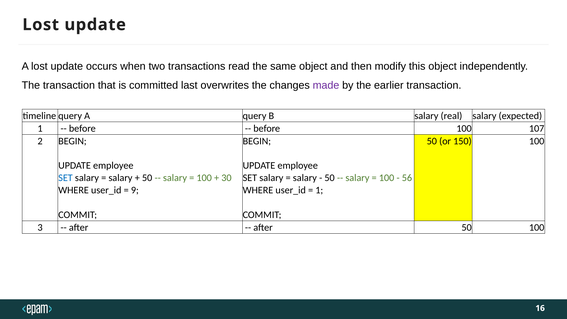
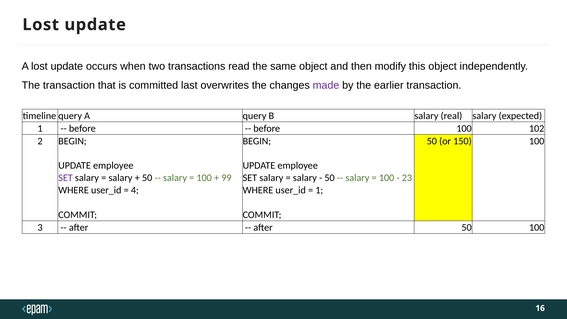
107: 107 -> 102 (537, 128)
SET colour: blue -> purple (66, 178)
30: 30 -> 99 (226, 178)
56: 56 -> 23 (407, 178)
9: 9 -> 4 (135, 190)
